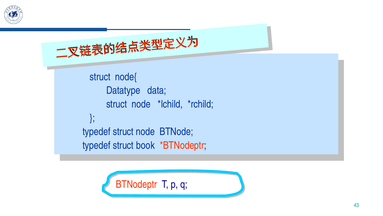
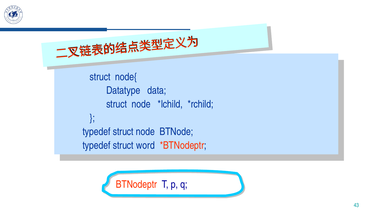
book: book -> word (145, 145)
